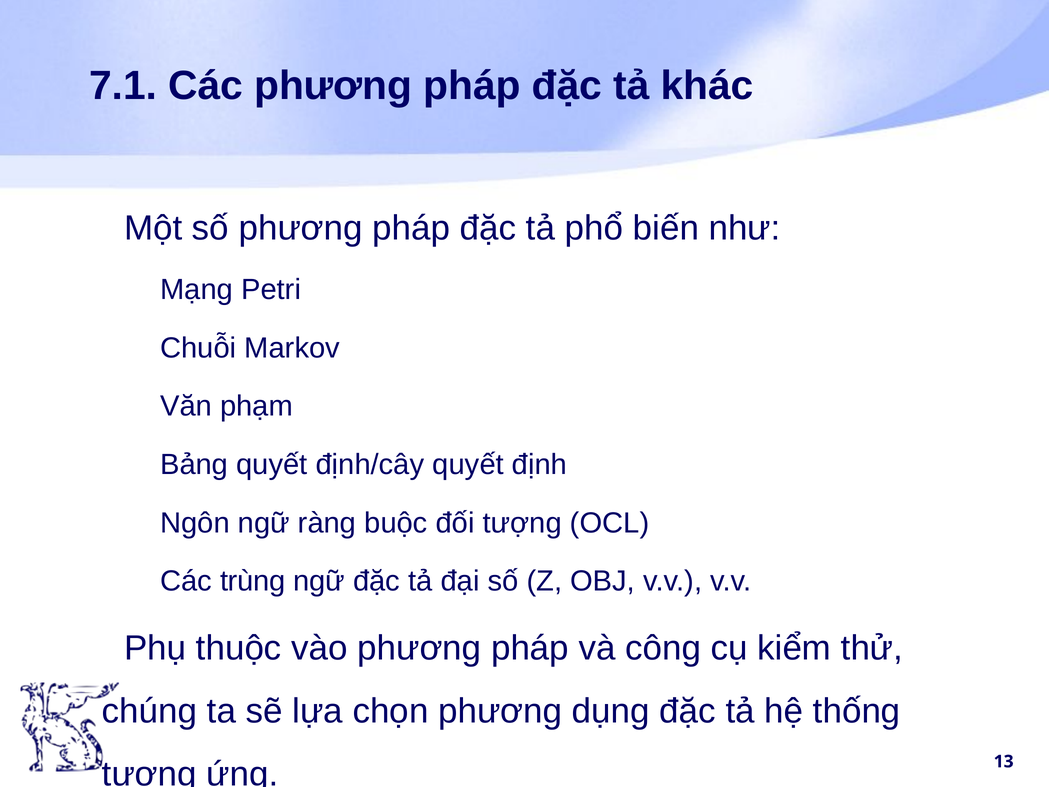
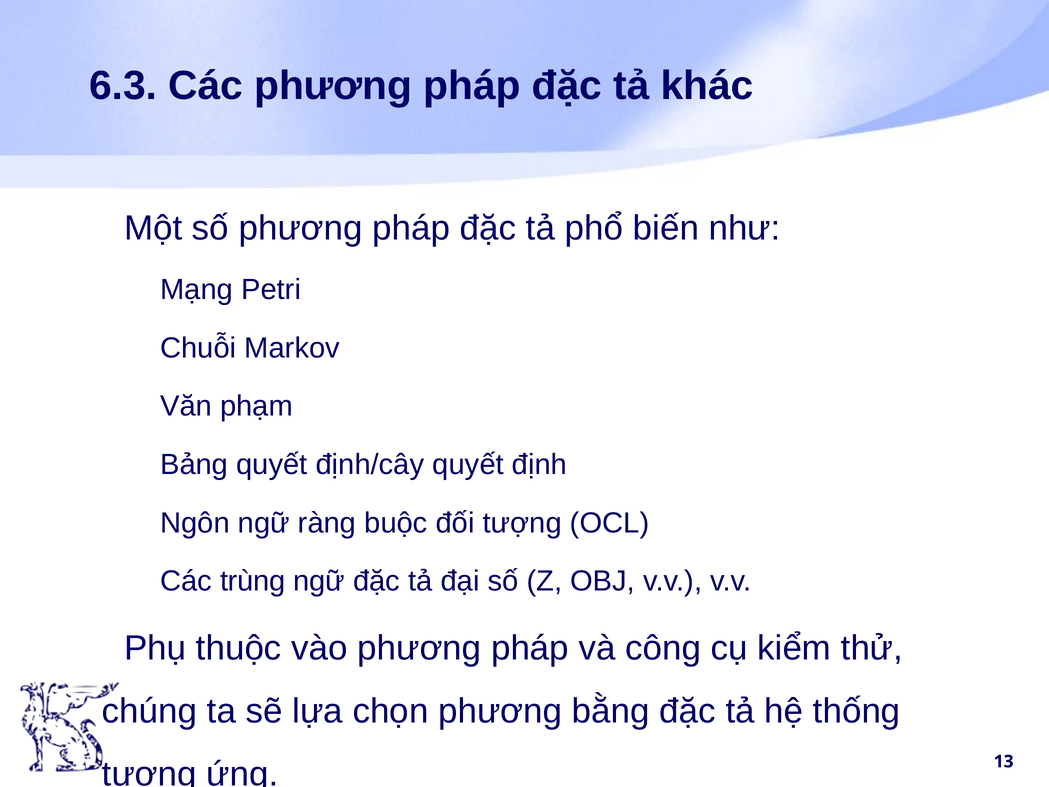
7.1: 7.1 -> 6.3 (123, 86)
dụng: dụng -> bằng (611, 711)
